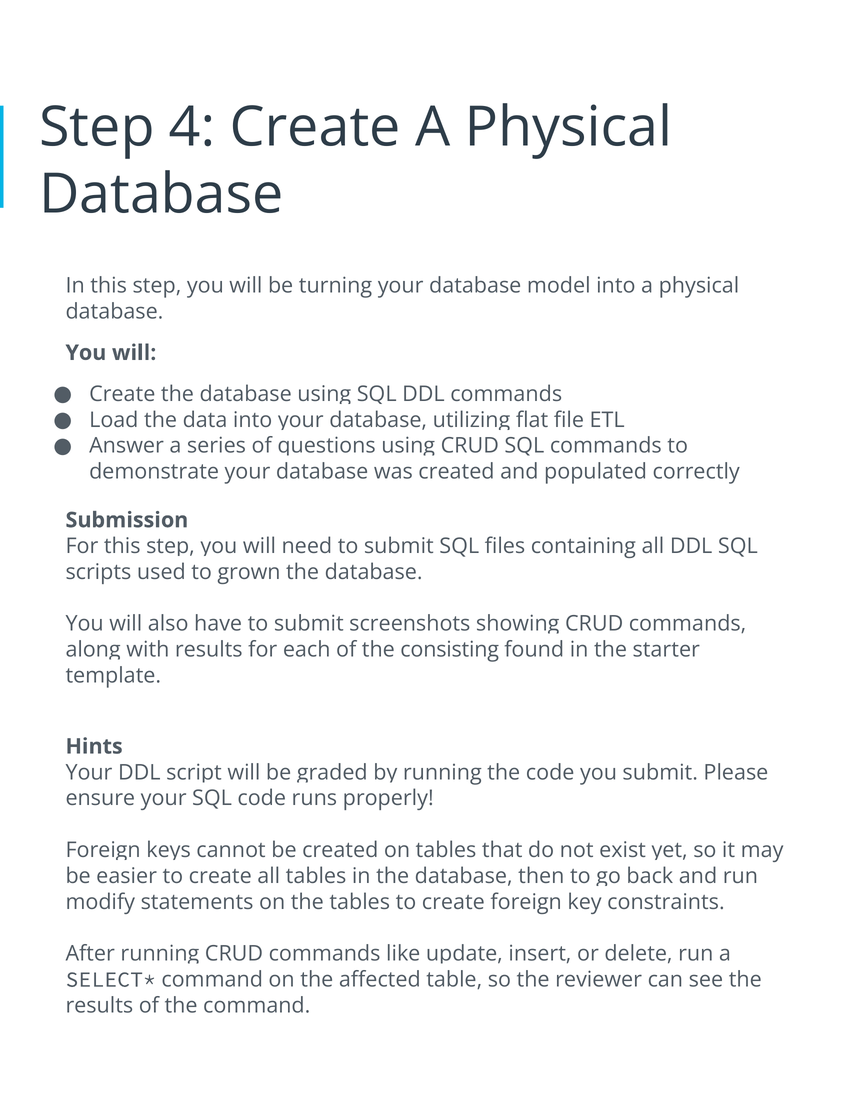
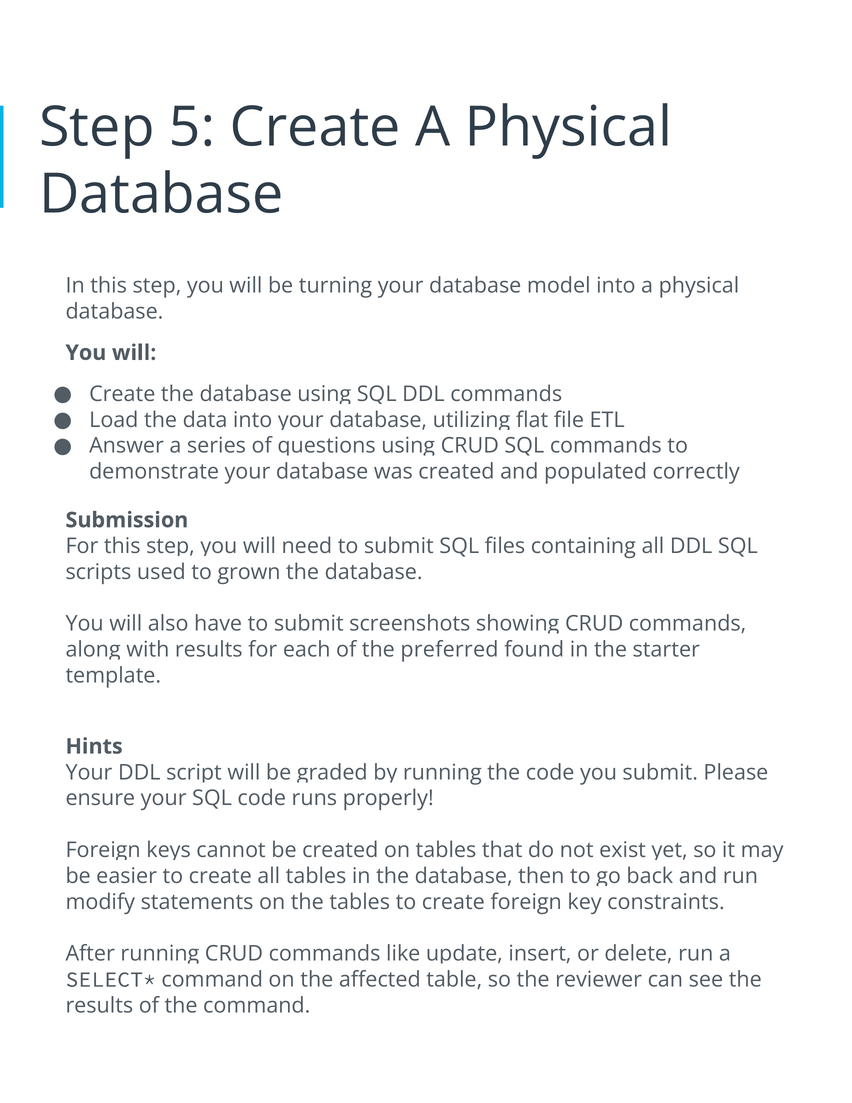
4: 4 -> 5 (192, 127)
consisting: consisting -> preferred (449, 649)
